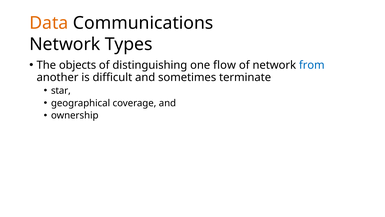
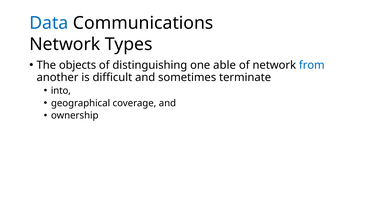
Data colour: orange -> blue (49, 23)
flow: flow -> able (225, 65)
star: star -> into (61, 90)
